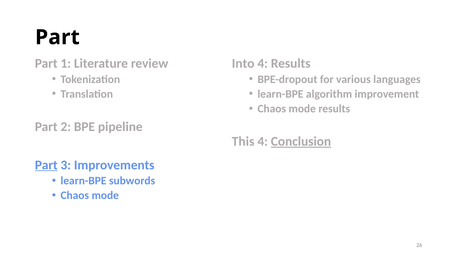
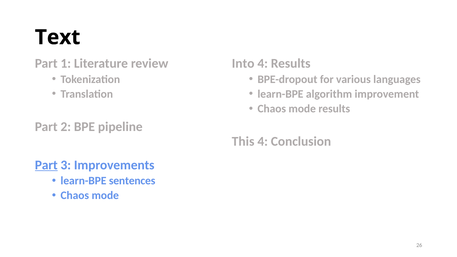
Part: Part -> Text (58, 37)
Conclusion underline: present -> none (301, 142)
subwords: subwords -> sentences (132, 181)
